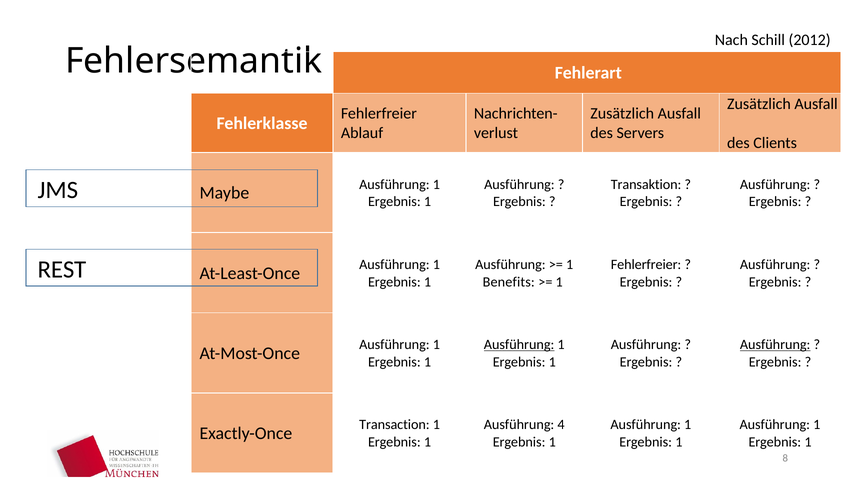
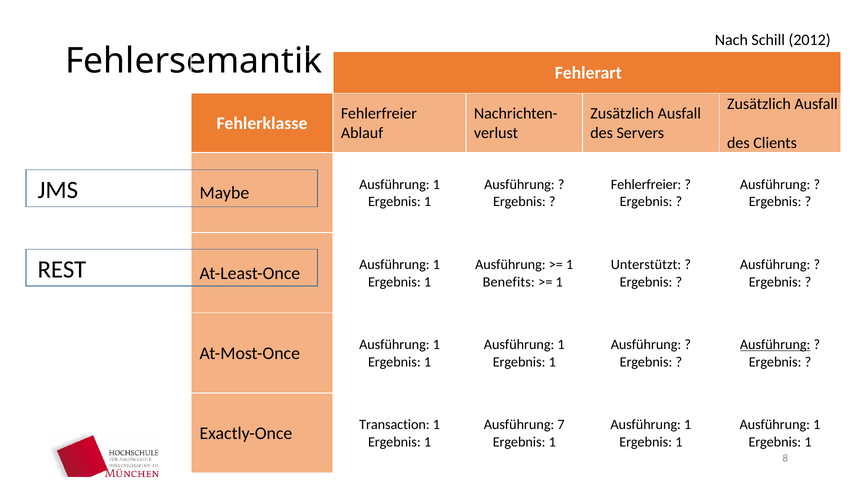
Transaktion: Transaktion -> Fehlerfreier (646, 184)
Fehlerfreier: Fehlerfreier -> Unterstützt (646, 264)
Ausführung underline: present -> none (519, 345)
4: 4 -> 7 (561, 425)
